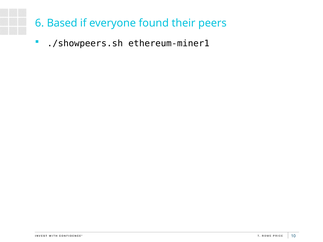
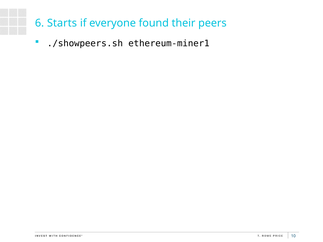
Based: Based -> Starts (62, 23)
